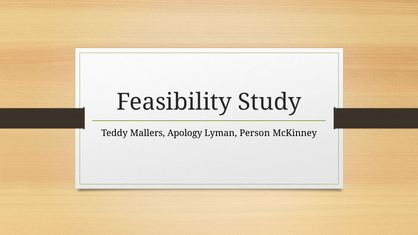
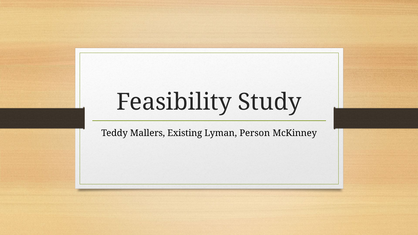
Apology: Apology -> Existing (185, 133)
